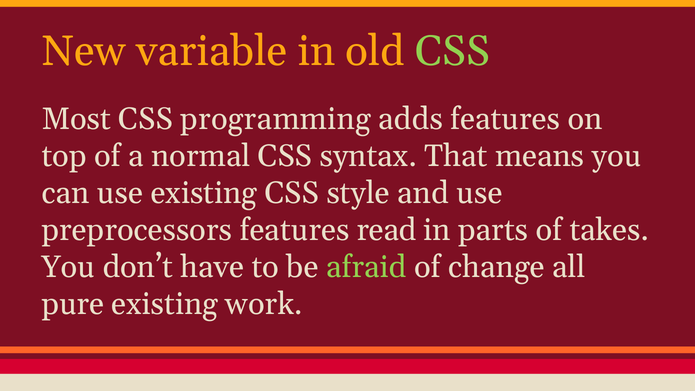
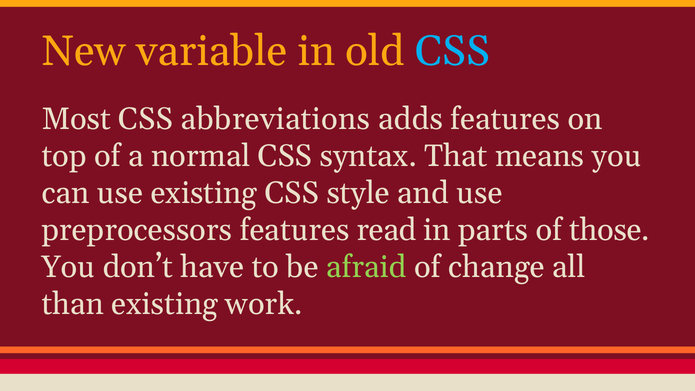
CSS colour: light green -> light blue (453, 51)
programming: programming -> abbreviations (276, 119)
takes: takes -> those (609, 230)
pure: pure -> than (73, 304)
